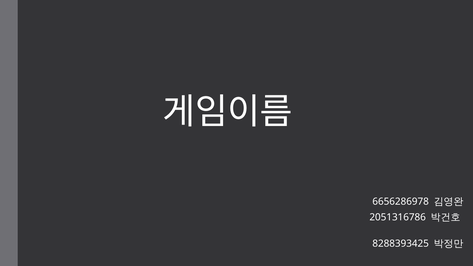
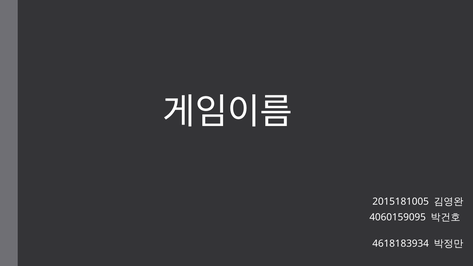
6656286978: 6656286978 -> 2015181005 (401, 202)
2051316786: 2051316786 -> 4060159095 (398, 217)
8288393425: 8288393425 -> 4618183934 (401, 244)
